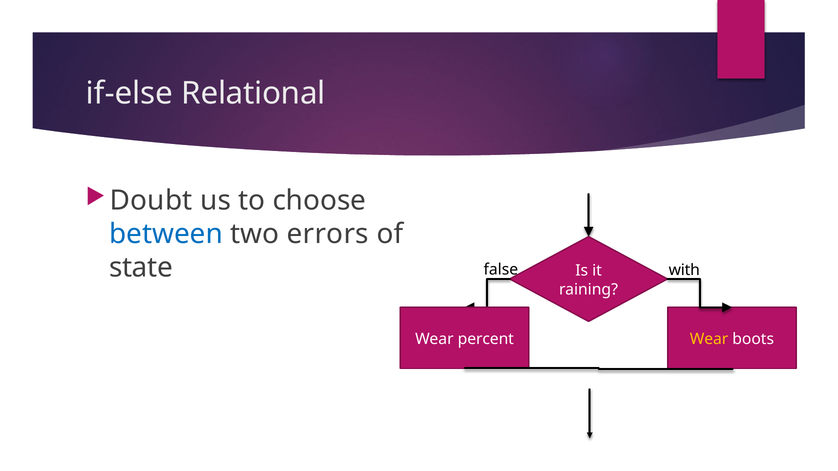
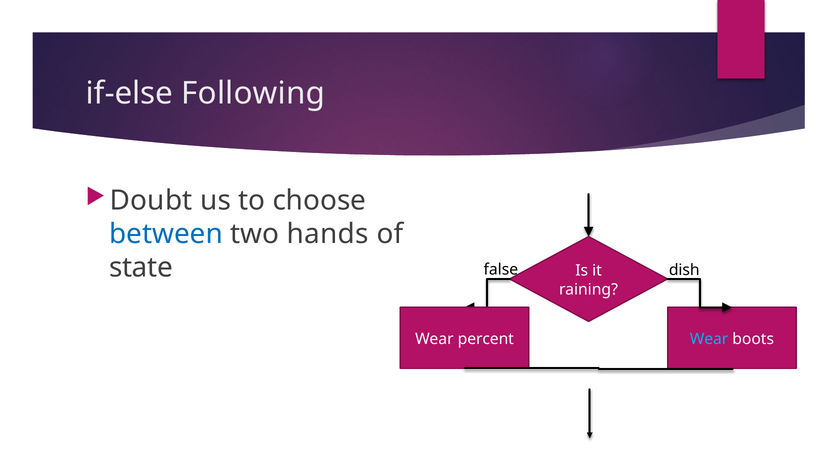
Relational: Relational -> Following (253, 93)
errors: errors -> hands (328, 234)
with: with -> dish (684, 270)
Wear colour: yellow -> light blue (709, 339)
